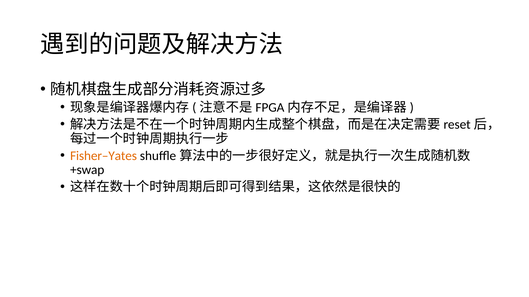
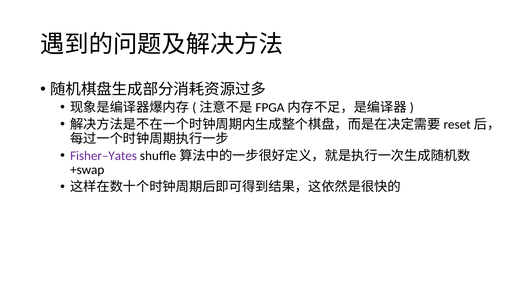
Fisher–Yates colour: orange -> purple (104, 156)
